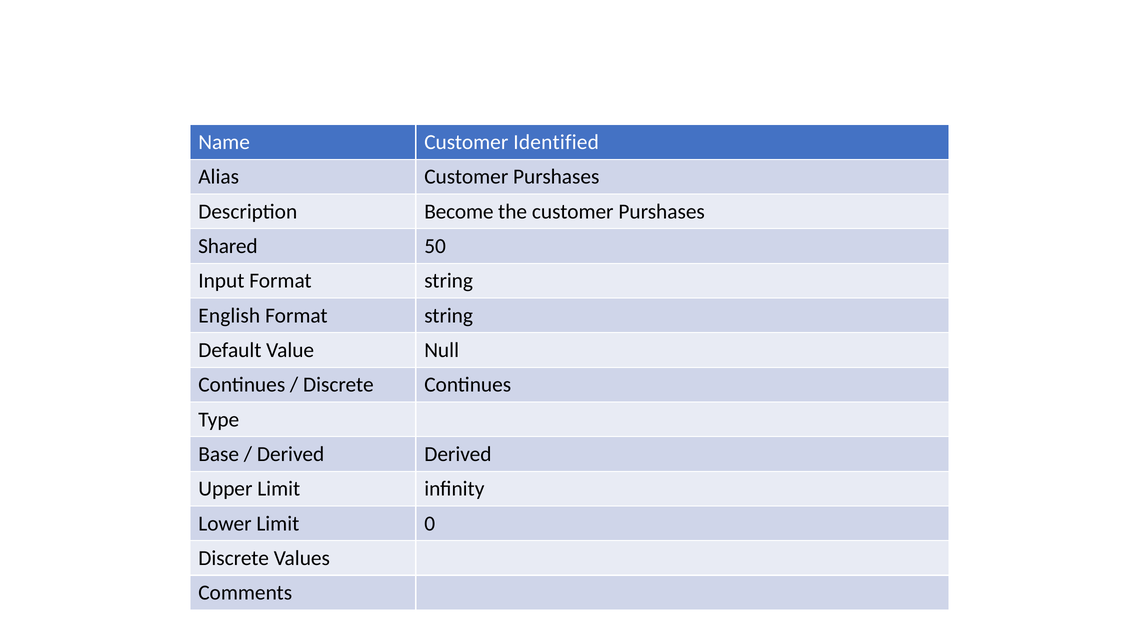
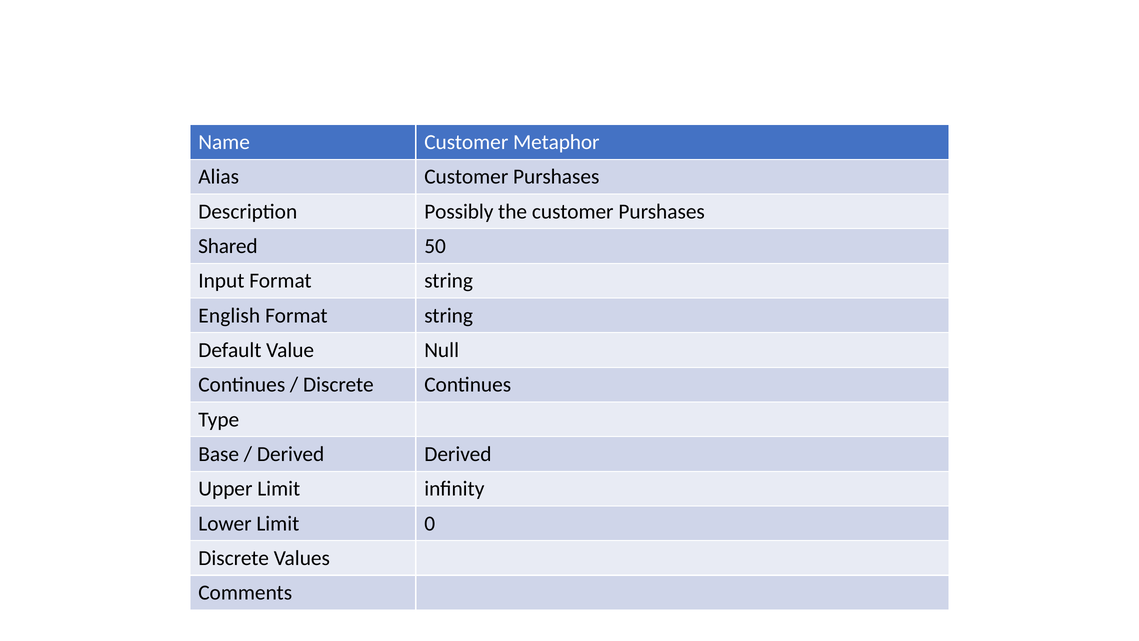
Identified: Identified -> Metaphor (556, 142)
Become: Become -> Possibly (459, 211)
